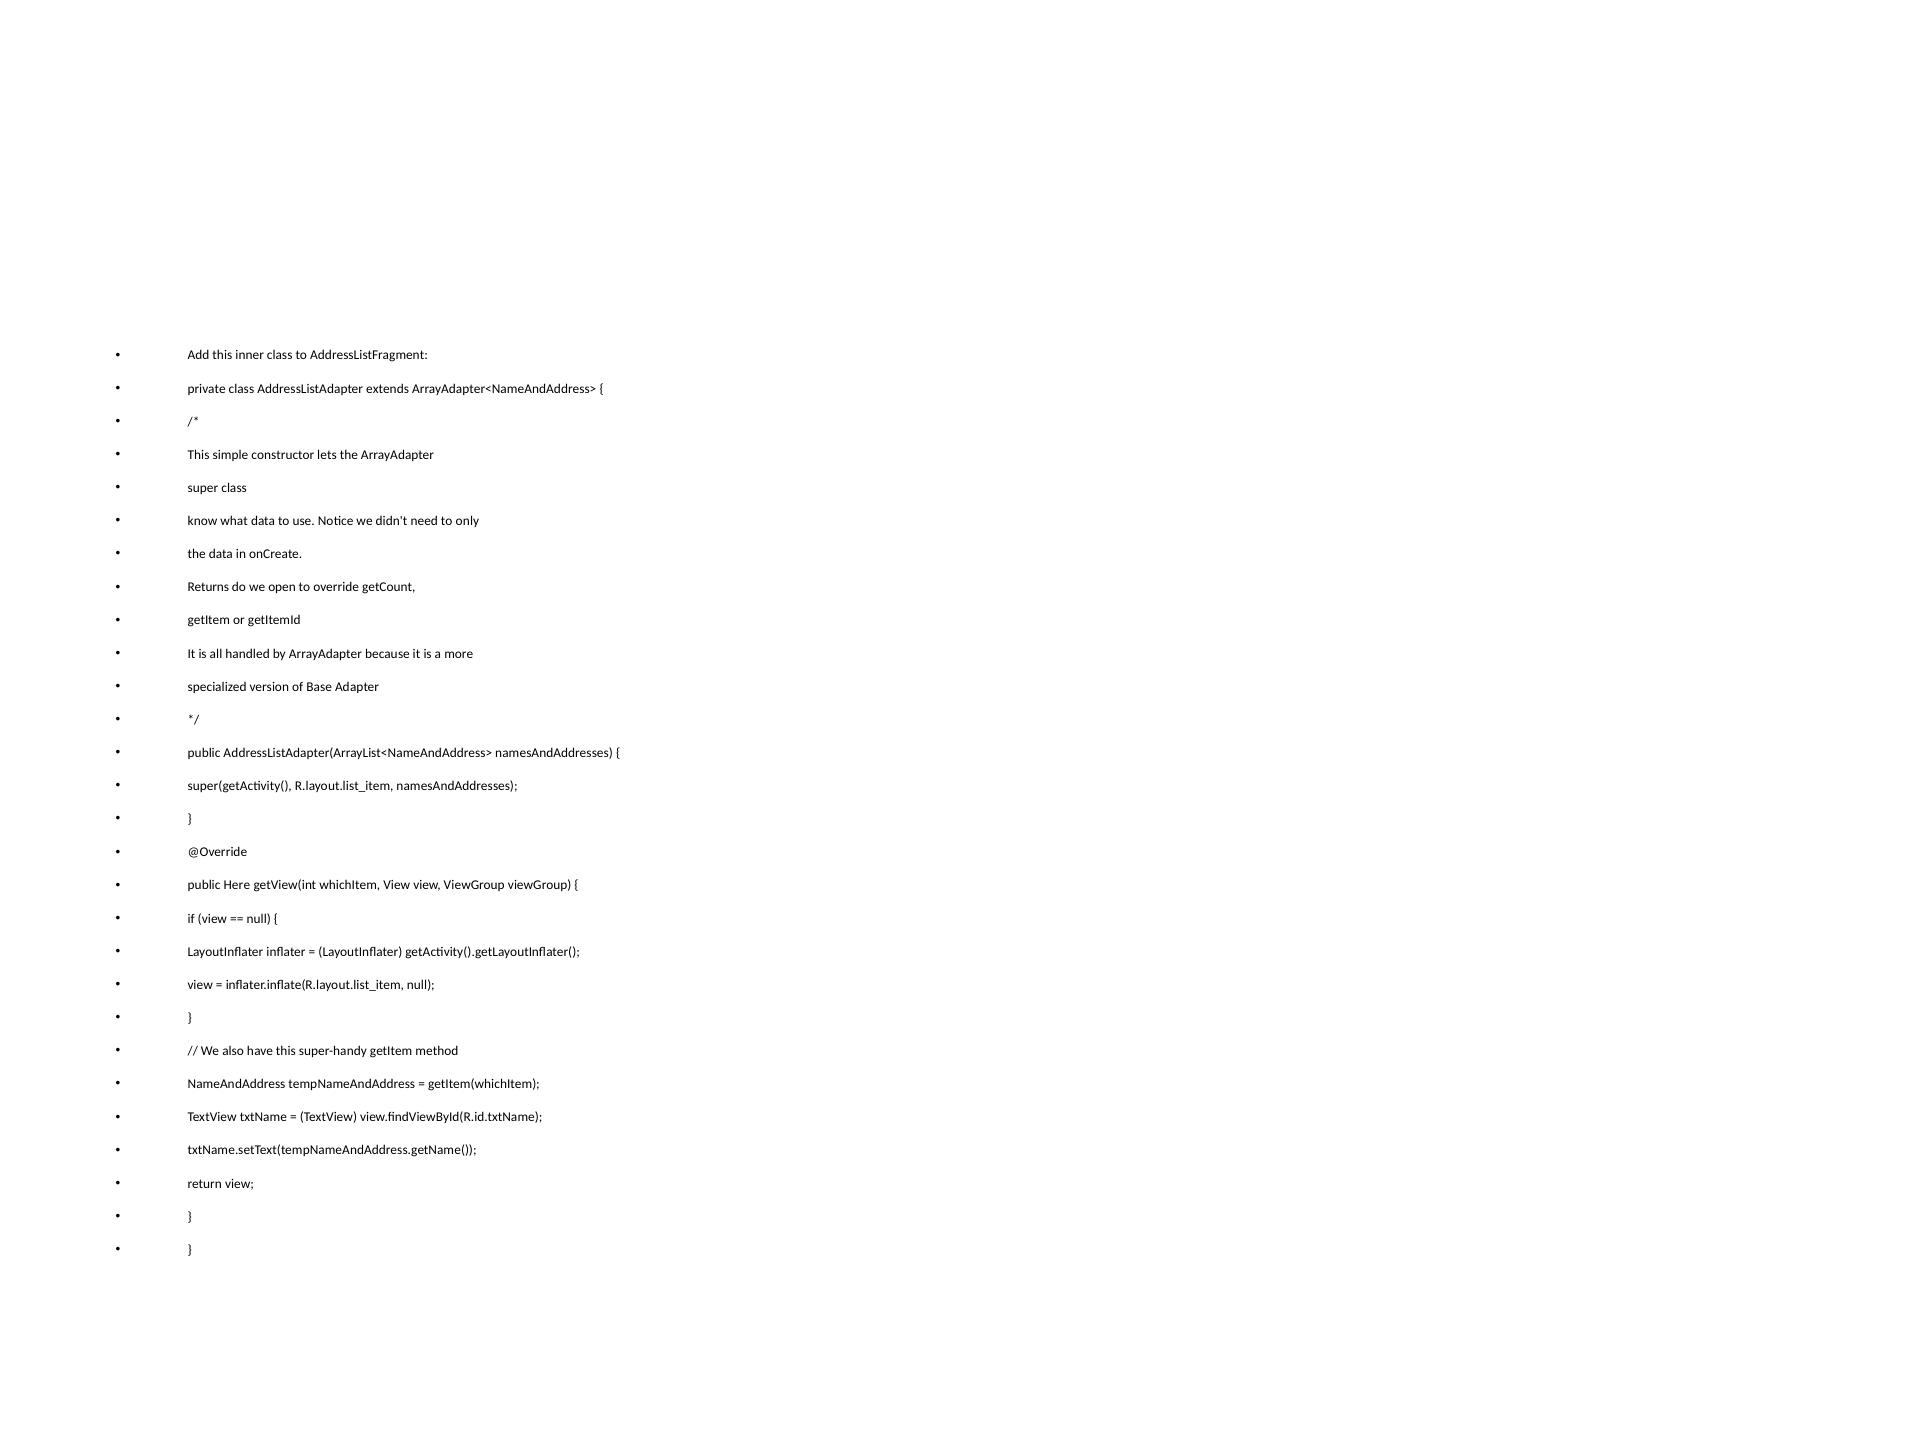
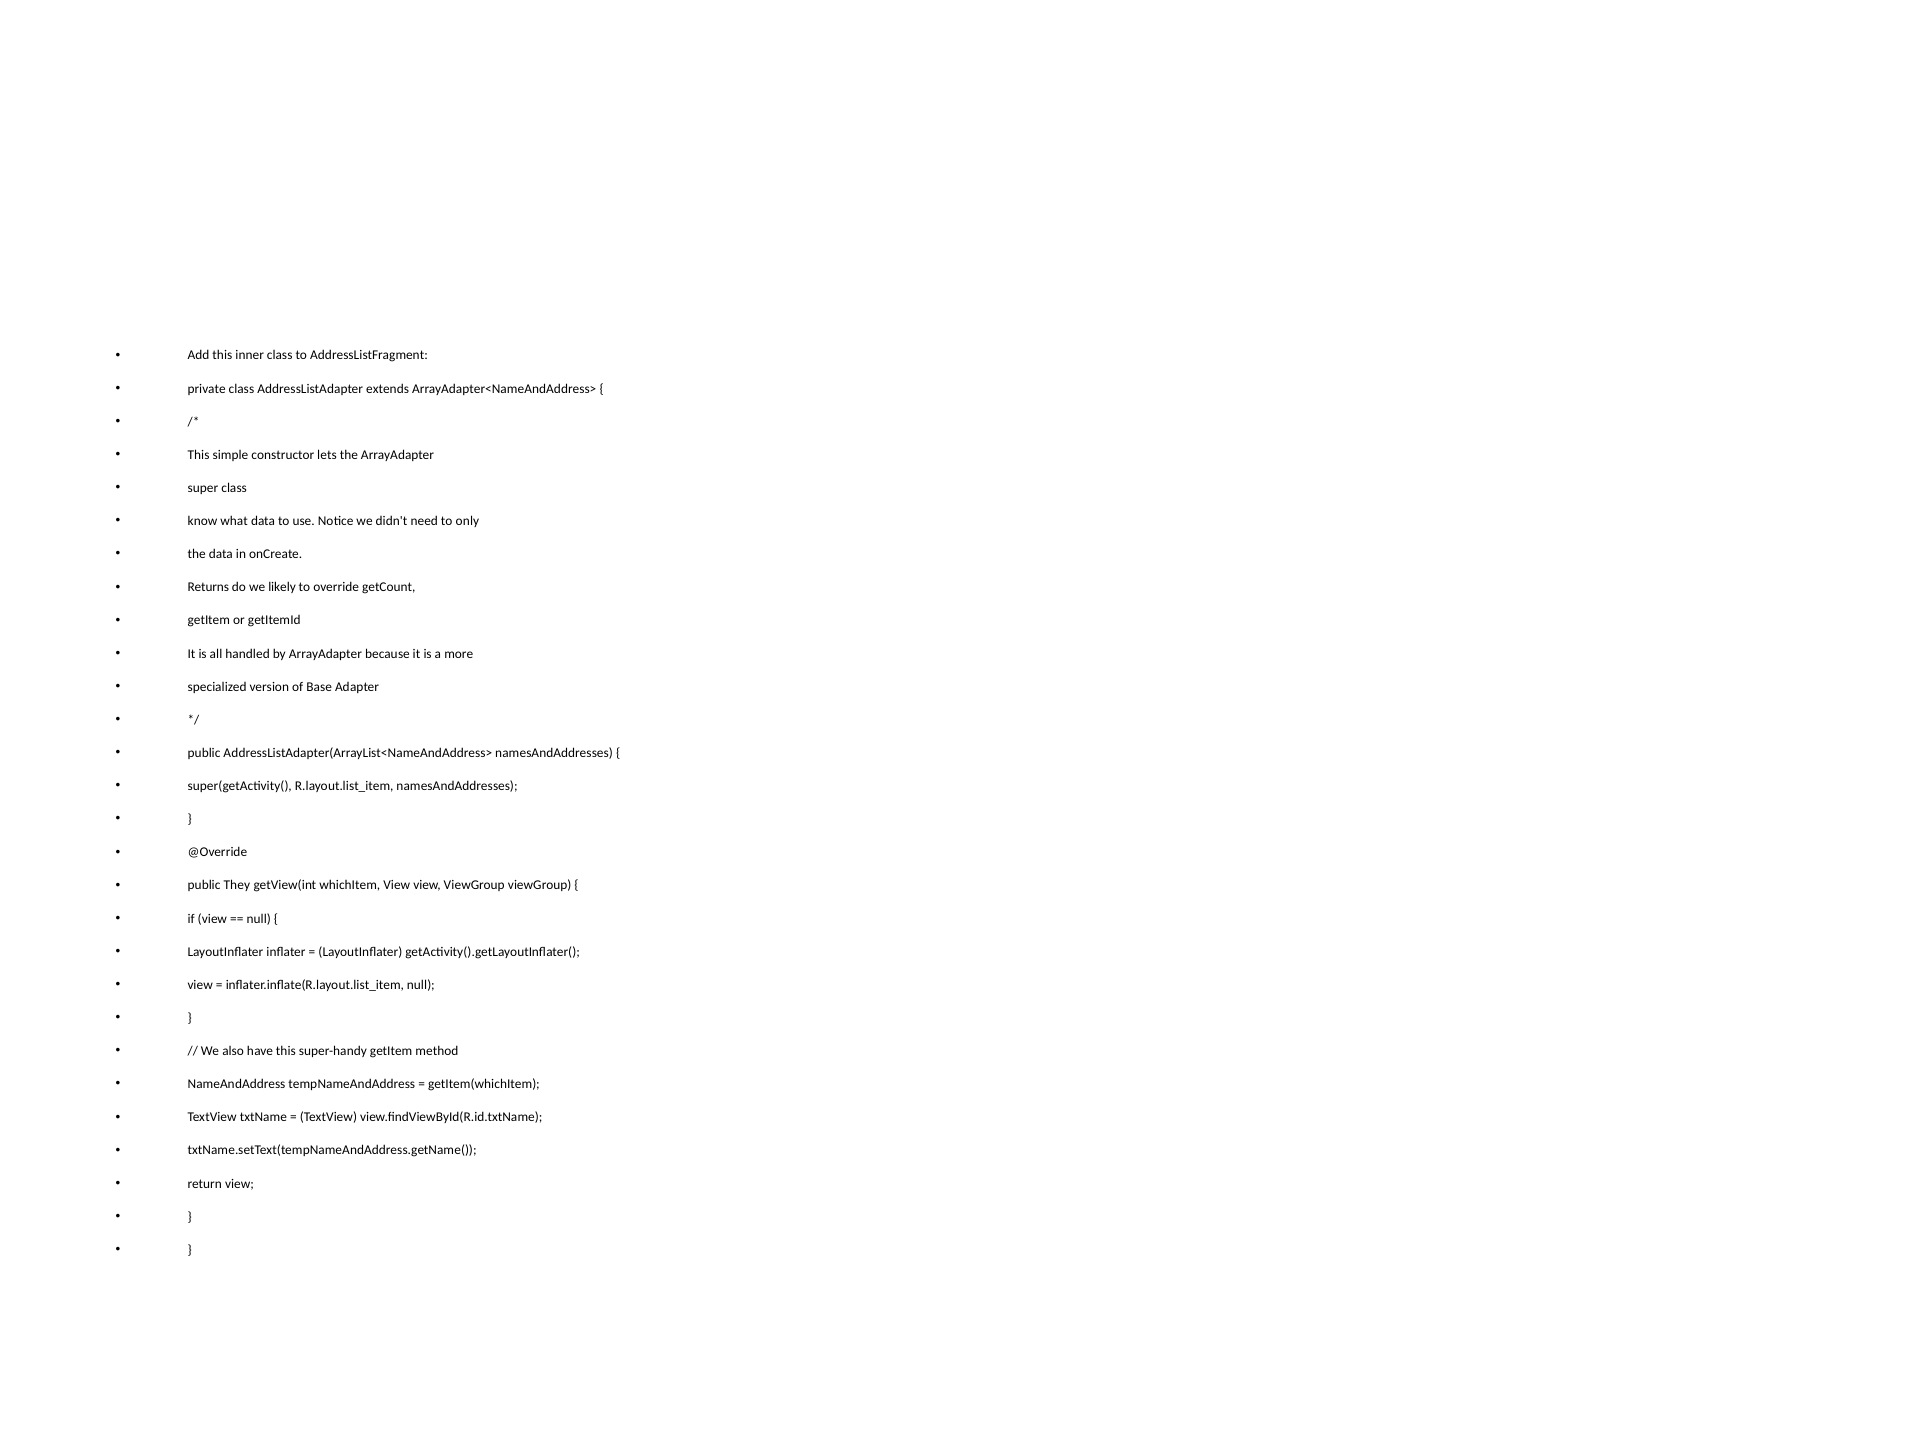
open: open -> likely (282, 587)
Here: Here -> They (237, 885)
